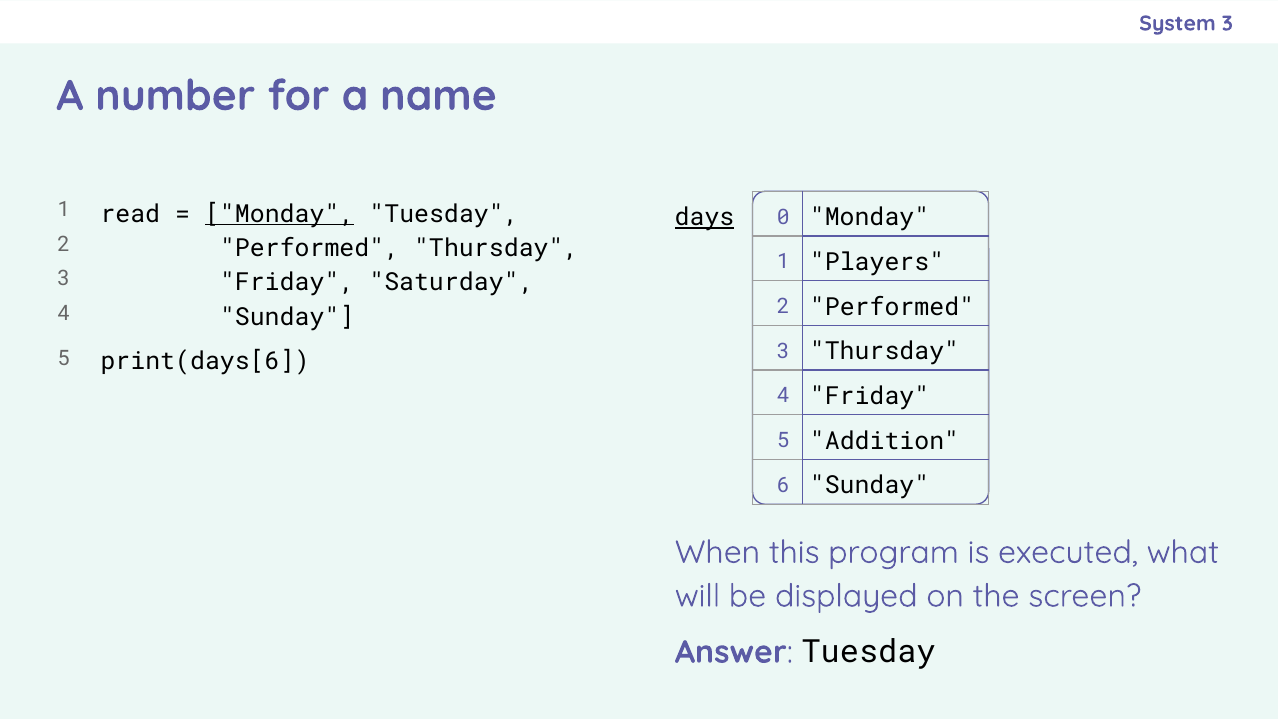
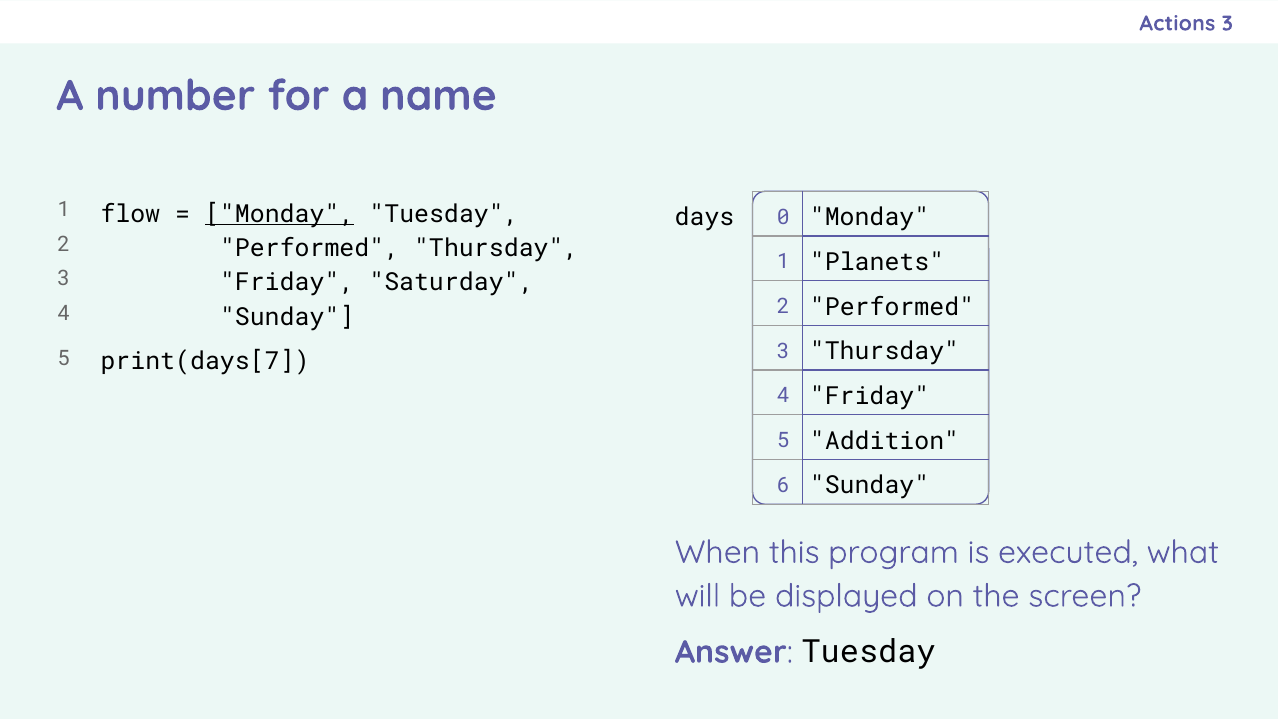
System: System -> Actions (1177, 23)
read: read -> flow (130, 214)
days underline: present -> none (705, 217)
Players: Players -> Planets (877, 262)
print(days[6: print(days[6 -> print(days[7 (205, 362)
